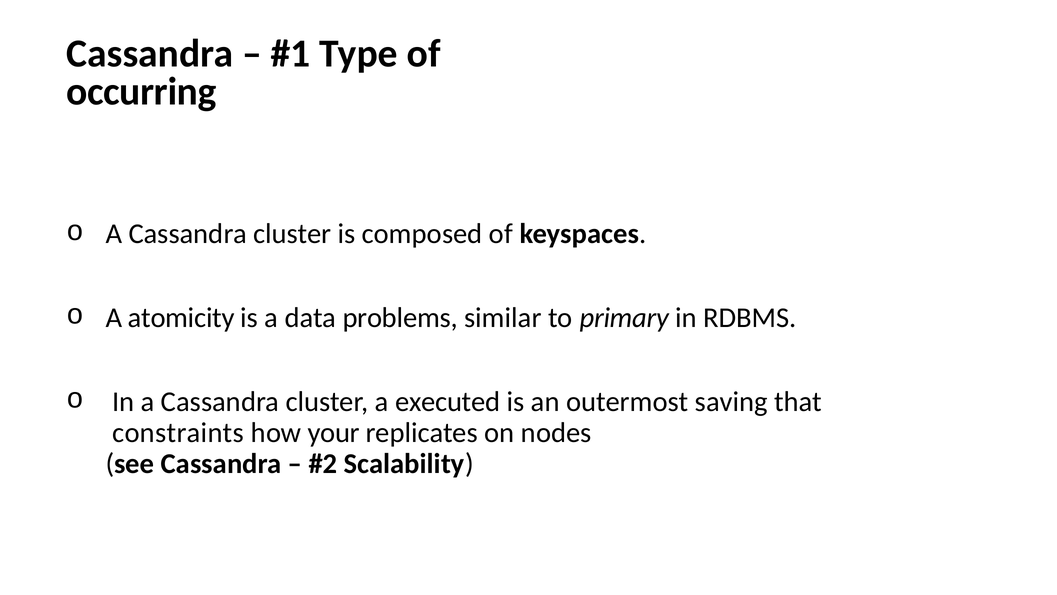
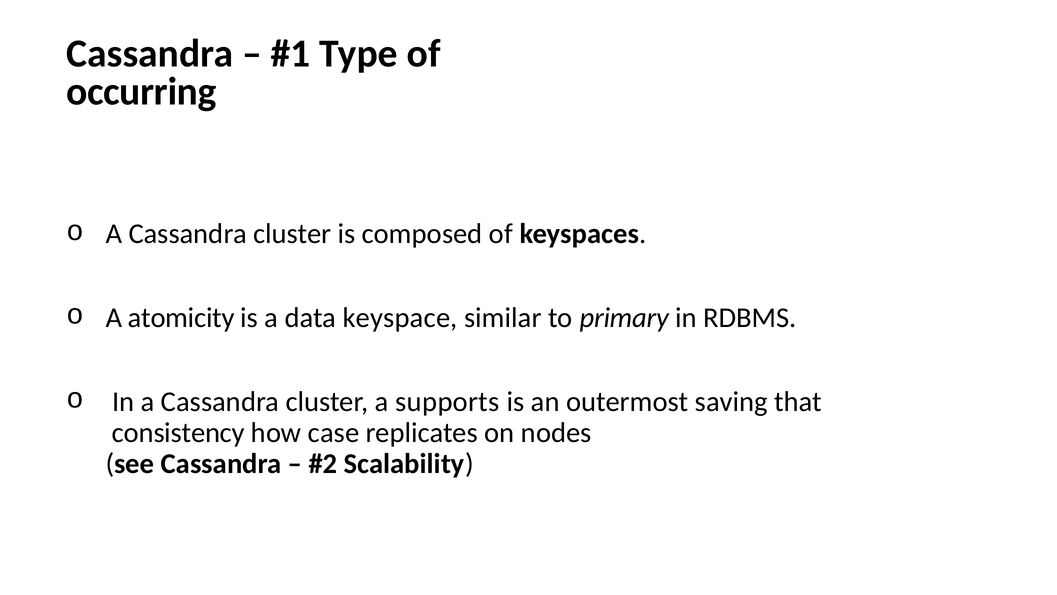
problems: problems -> keyspace (400, 318)
executed: executed -> supports (447, 402)
constraints: constraints -> consistency (178, 432)
your: your -> case (334, 432)
